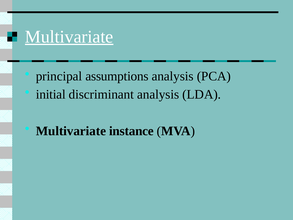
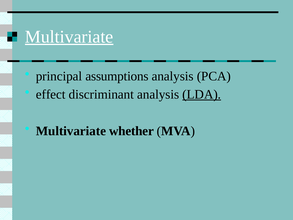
initial: initial -> effect (51, 94)
LDA underline: none -> present (202, 94)
instance: instance -> whether (131, 131)
